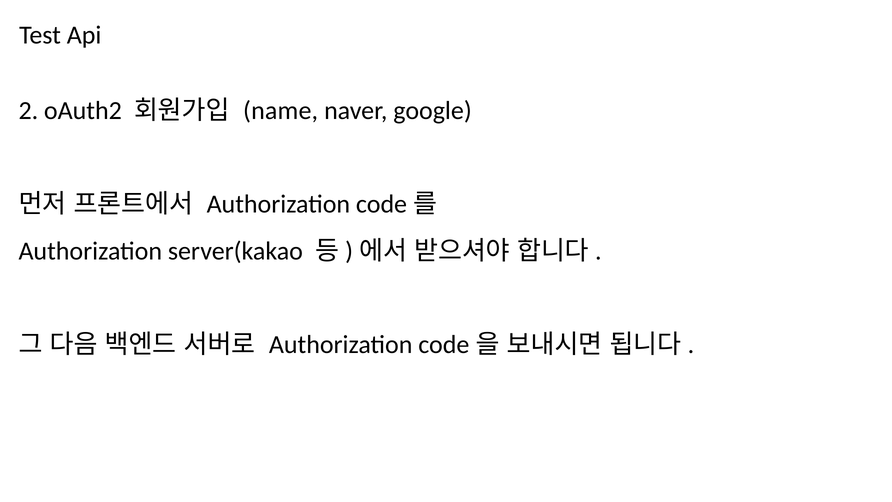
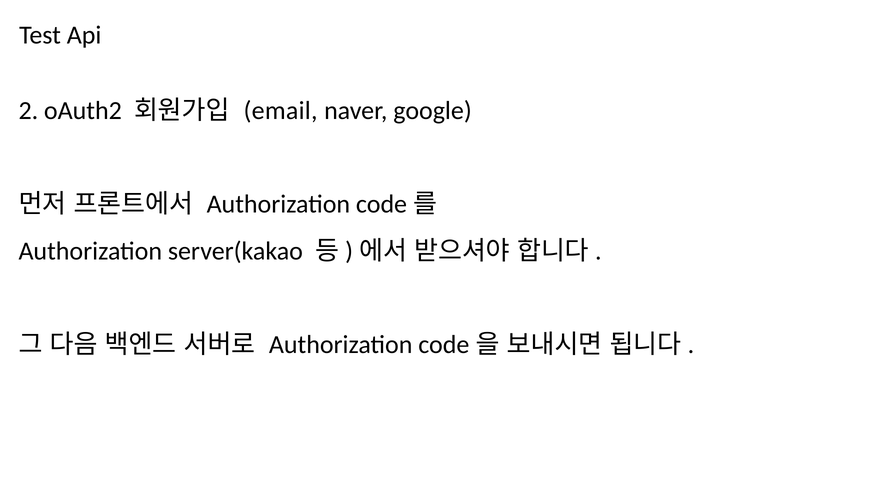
name: name -> email (281, 110)
